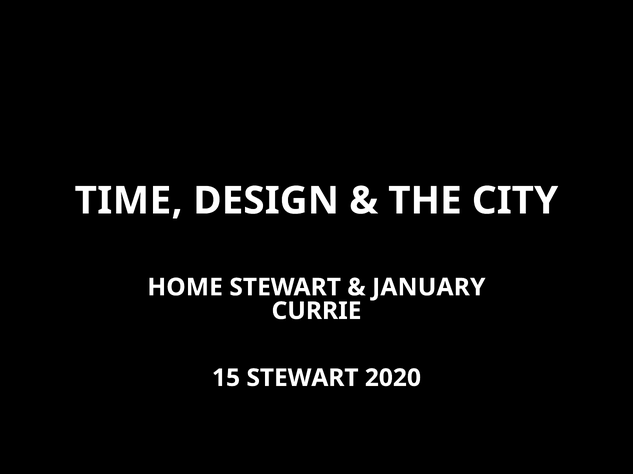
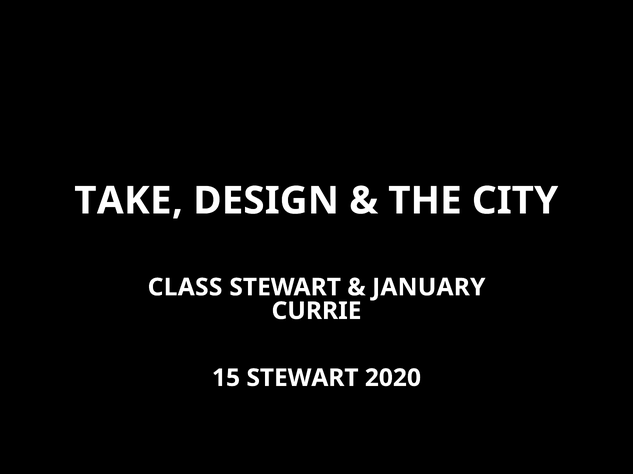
TIME: TIME -> TAKE (129, 201)
HOME: HOME -> CLASS (185, 288)
